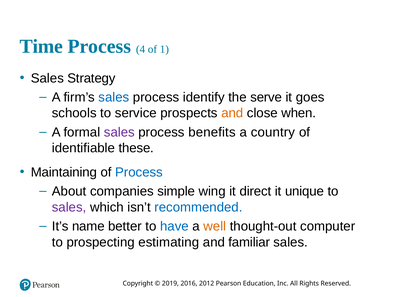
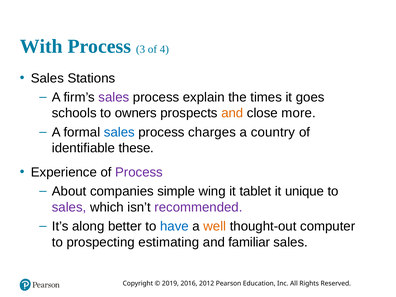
Time: Time -> With (41, 46)
4: 4 -> 3 (141, 49)
1: 1 -> 4 (164, 49)
Strategy: Strategy -> Stations (91, 78)
sales colour: blue -> purple (114, 97)
identify: identify -> explain (204, 97)
serve: serve -> times (266, 97)
service: service -> owners (136, 113)
when: when -> more (299, 113)
sales colour: purple -> blue (119, 132)
benefits: benefits -> charges (212, 132)
Maintaining: Maintaining -> Experience (64, 172)
Process colour: blue -> purple (139, 172)
direct: direct -> tablet (255, 191)
recommended colour: blue -> purple (198, 207)
name: name -> along (88, 226)
